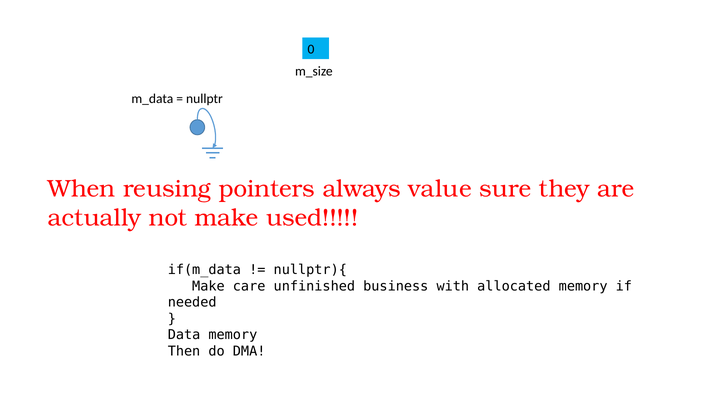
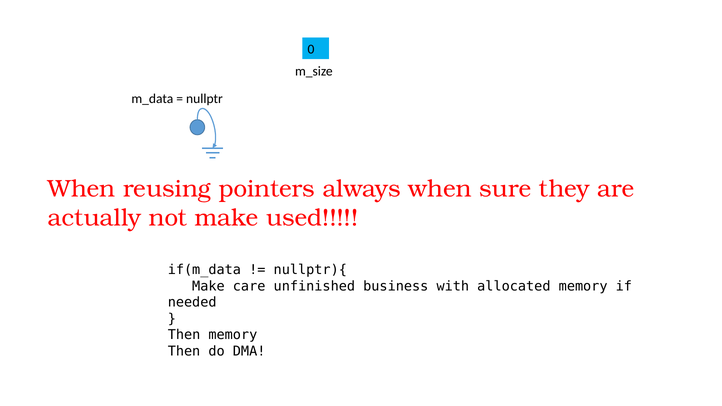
always value: value -> when (440, 189)
Data: Data -> Then (184, 335)
